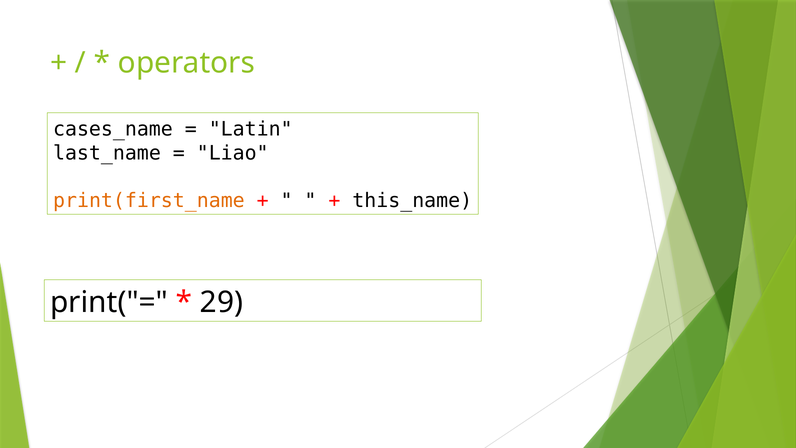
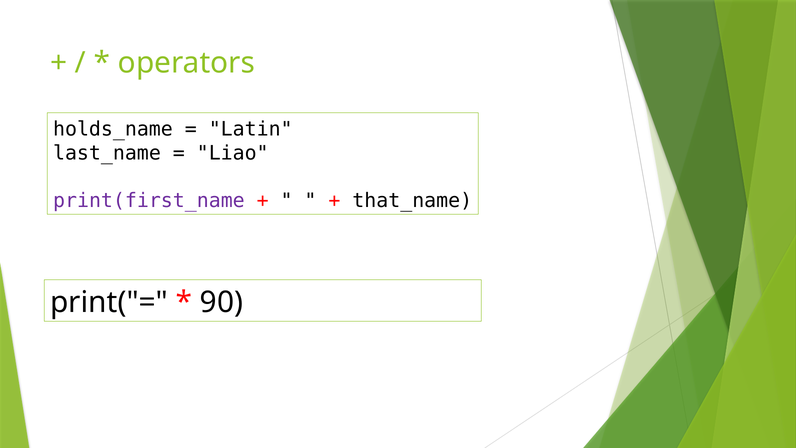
cases_name: cases_name -> holds_name (113, 129)
print(first_name colour: orange -> purple (149, 201)
this_name: this_name -> that_name (412, 201)
29: 29 -> 90 (221, 302)
